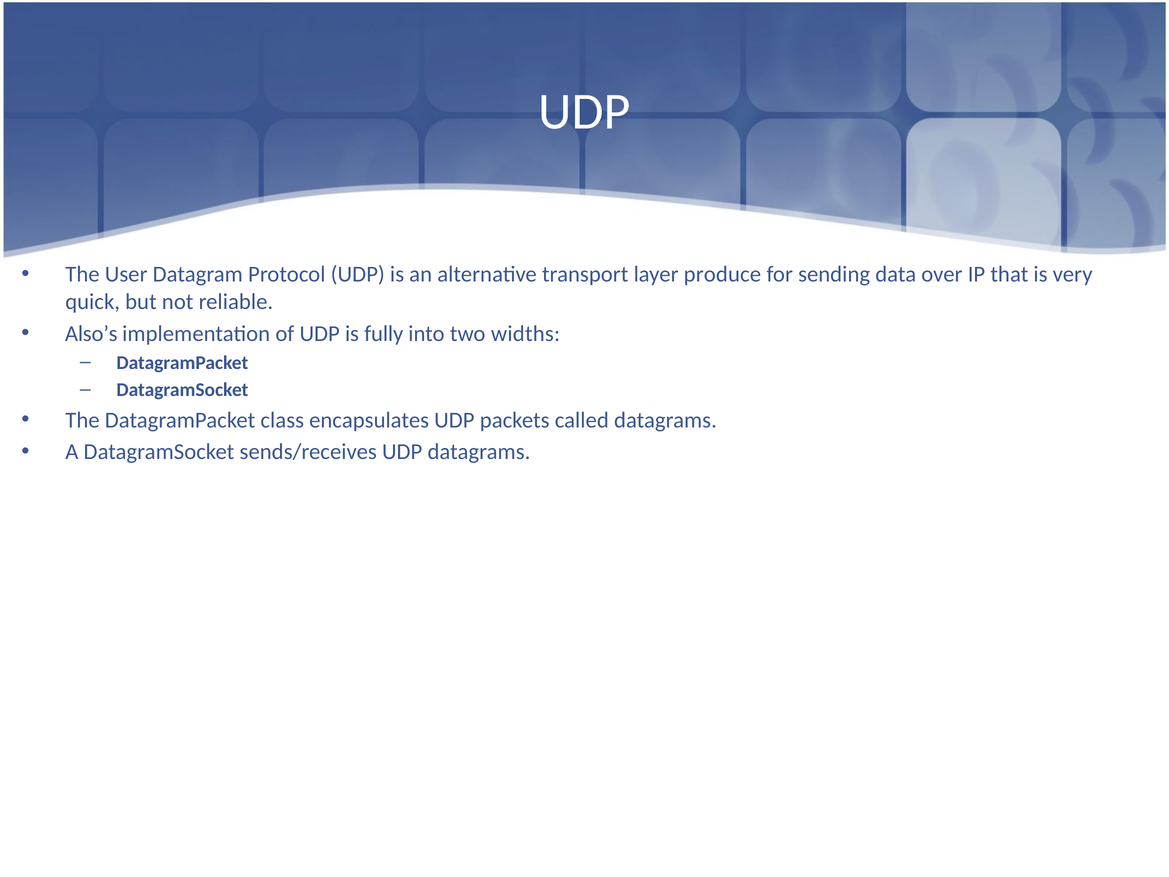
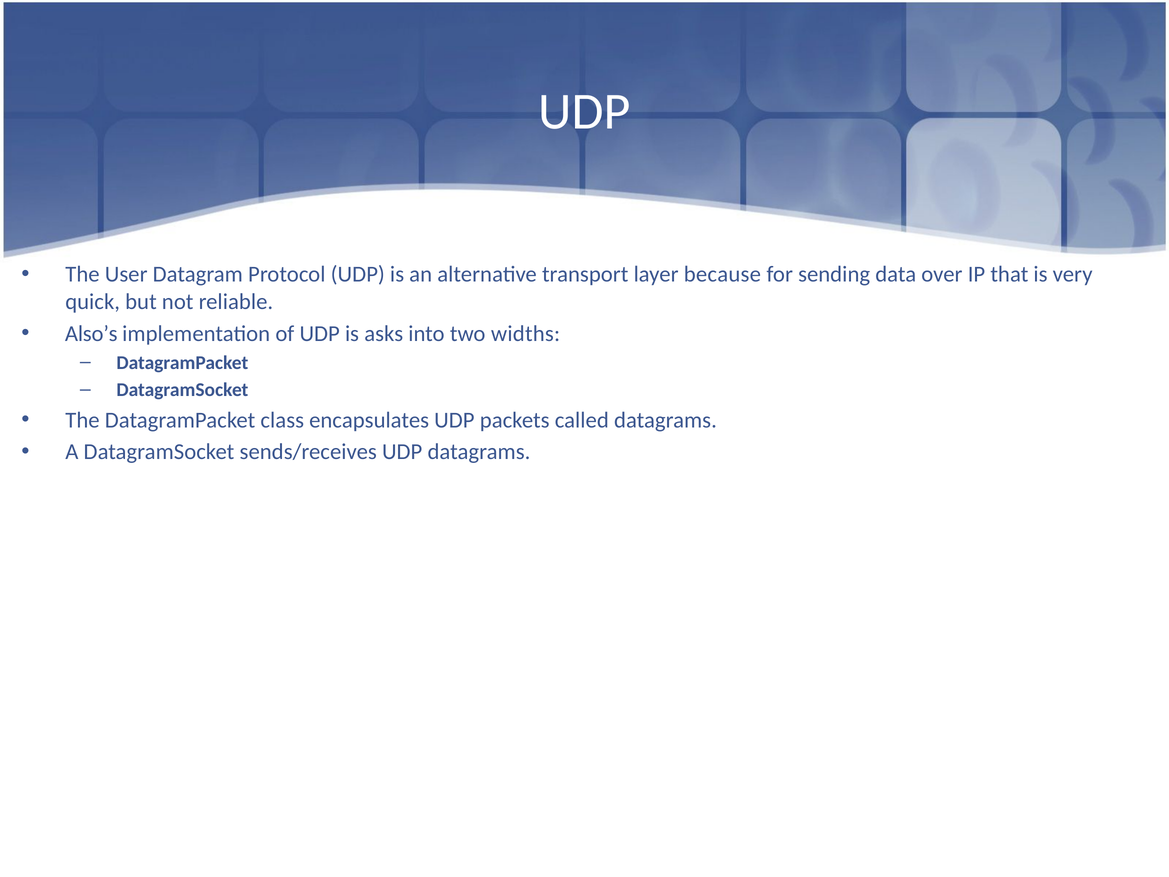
produce: produce -> because (722, 274)
fully: fully -> asks (384, 333)
